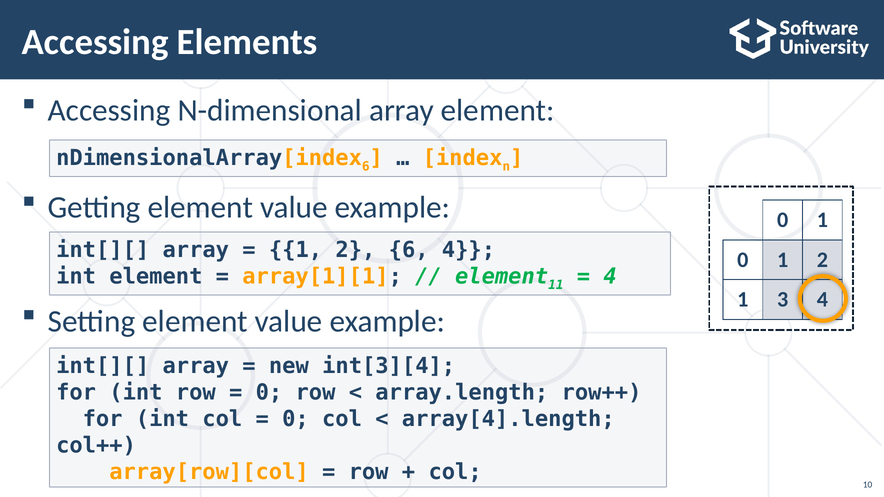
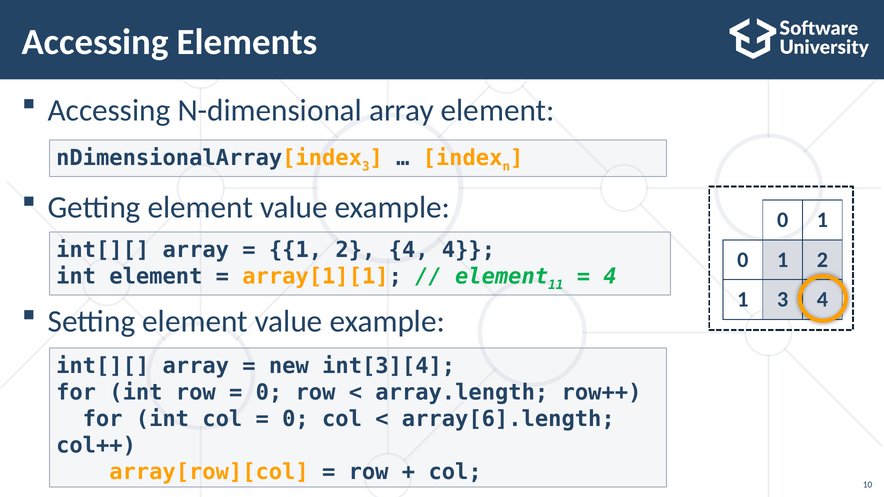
6: 6 -> 3 (366, 167)
2 6: 6 -> 4 (409, 250)
array[4].length: array[4].length -> array[6].length (508, 419)
